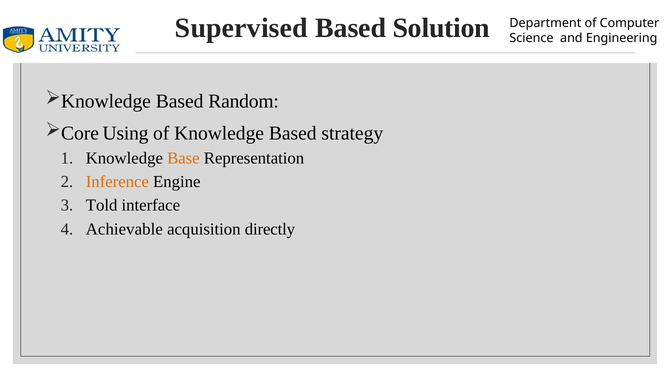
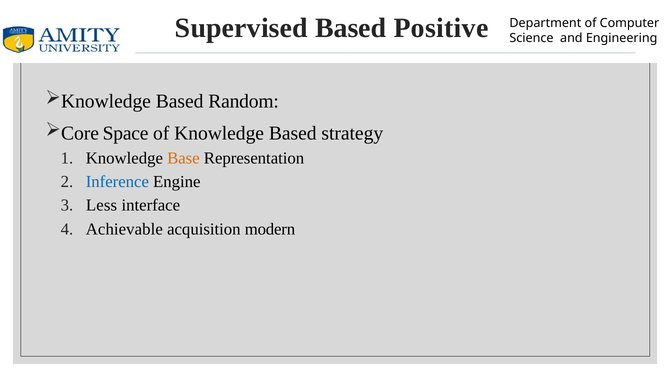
Solution: Solution -> Positive (441, 28)
Using: Using -> Space (126, 133)
Inference colour: orange -> blue (117, 182)
Told: Told -> Less (102, 205)
directly: directly -> modern (270, 229)
